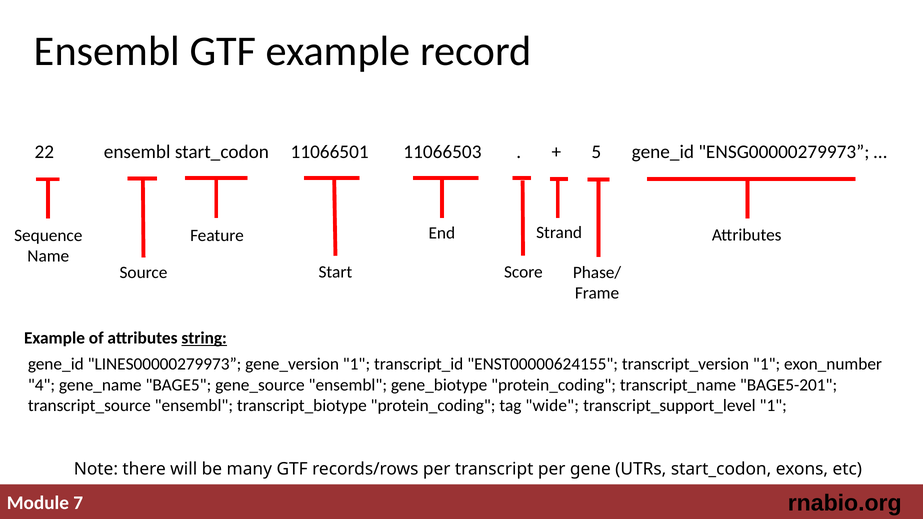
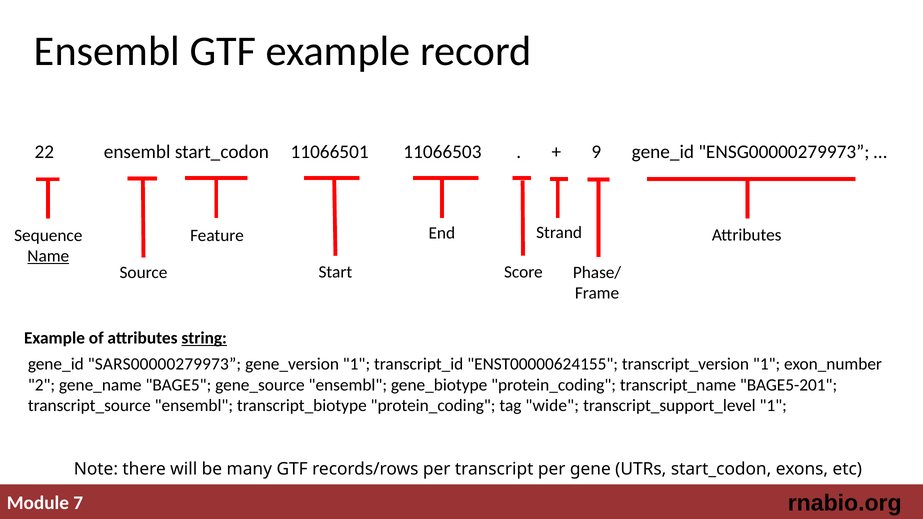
5: 5 -> 9 (596, 152)
Name underline: none -> present (48, 256)
LINES00000279973: LINES00000279973 -> SARS00000279973 (164, 364)
4: 4 -> 2 (41, 385)
